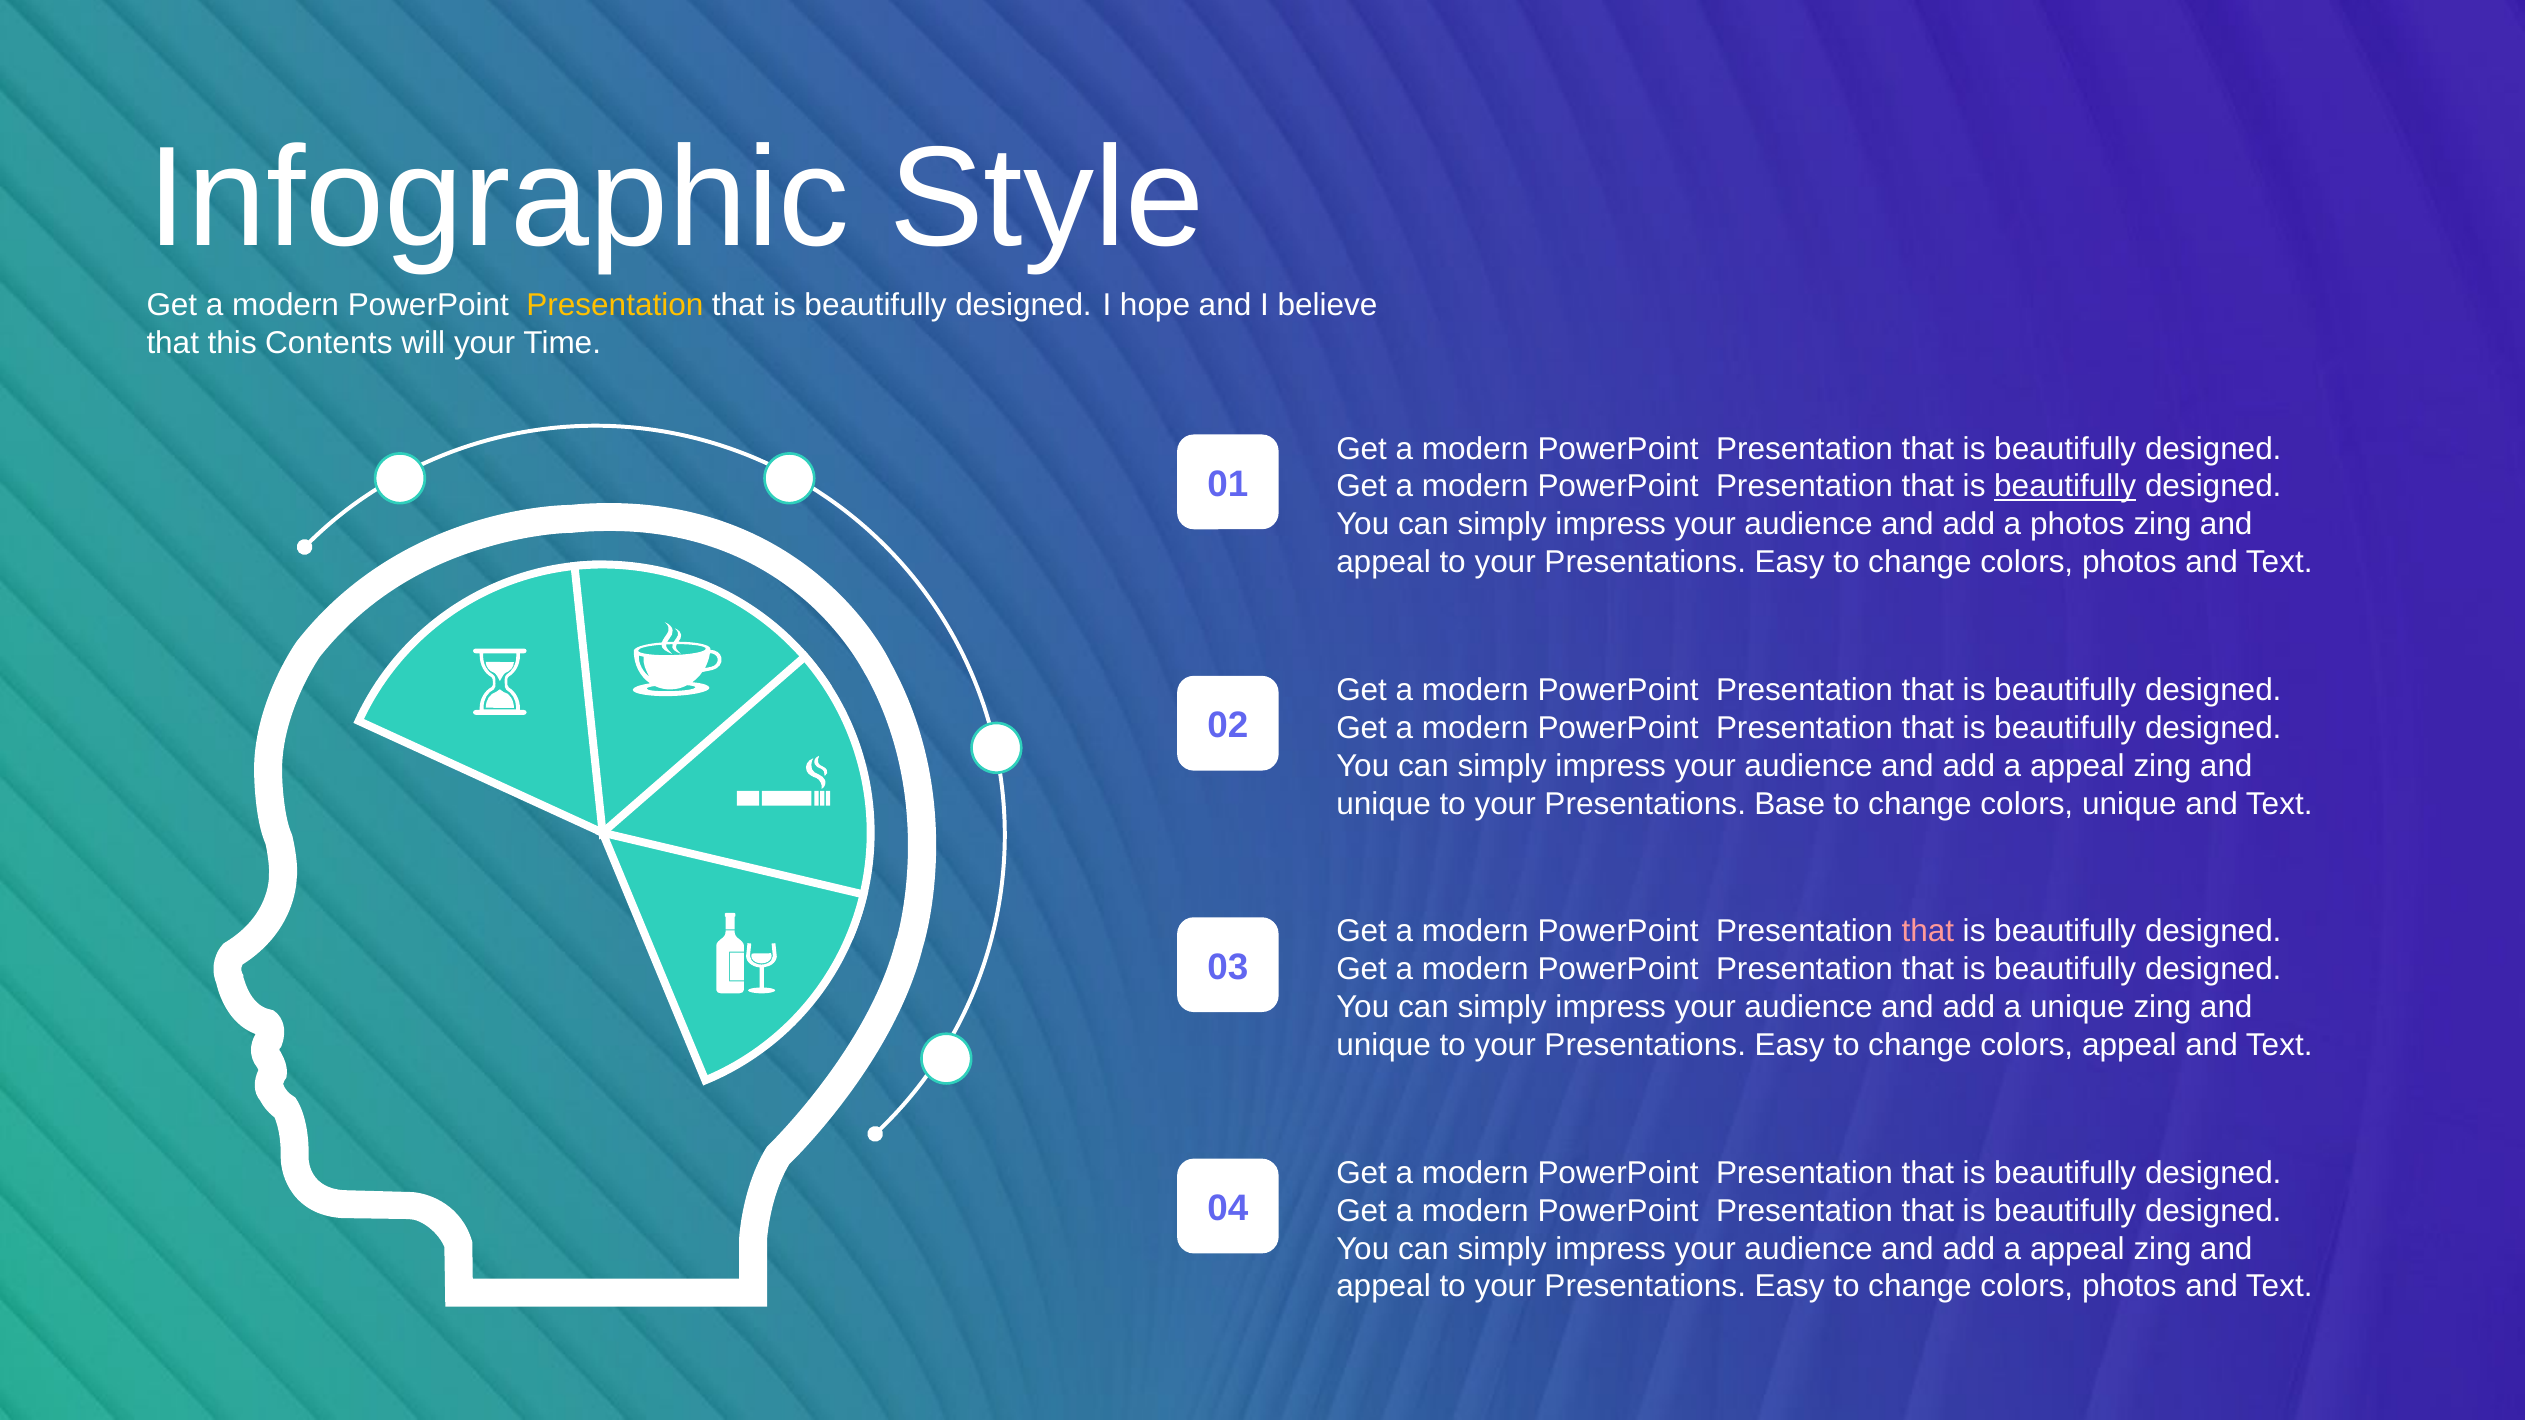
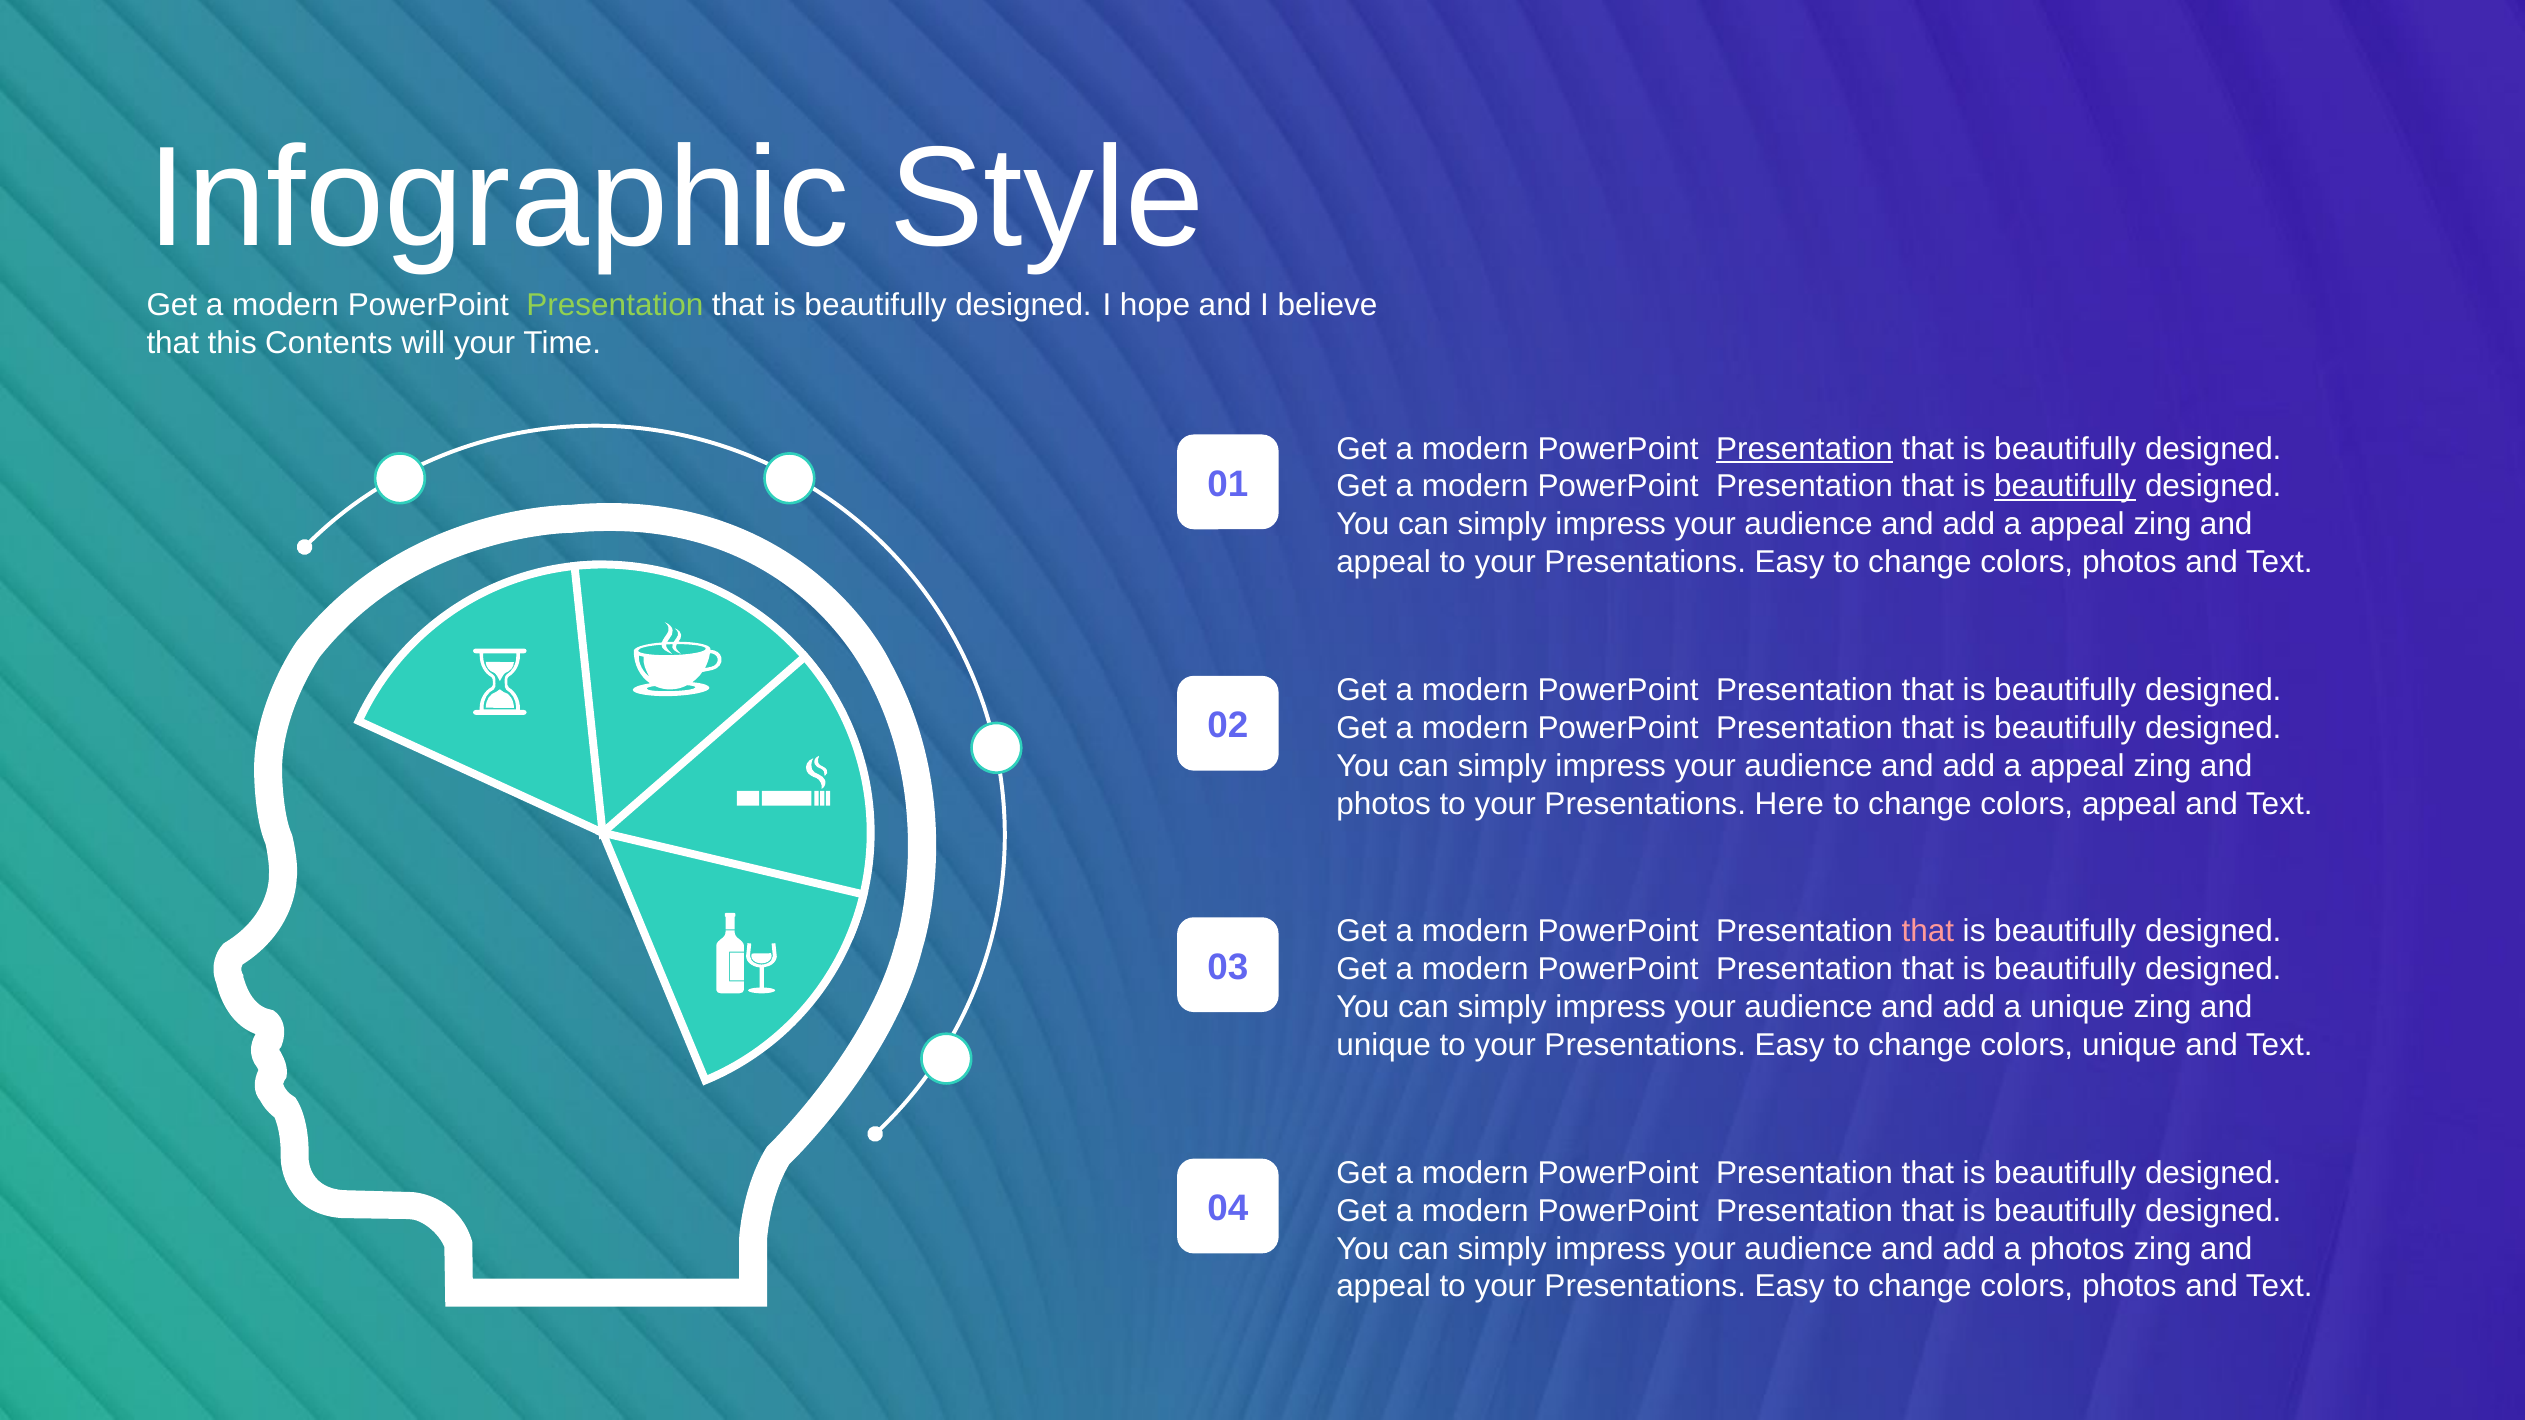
Presentation colour: yellow -> light green (615, 305)
Presentation underline: none -> present (1805, 449)
photos: photos -> appeal (2077, 525)
unique: unique -> photos (1384, 804)
Base: Base -> Here (1789, 804)
colors unique: unique -> appeal (2129, 804)
colors appeal: appeal -> unique (2129, 1045)
appeal: appeal -> photos (2077, 1249)
